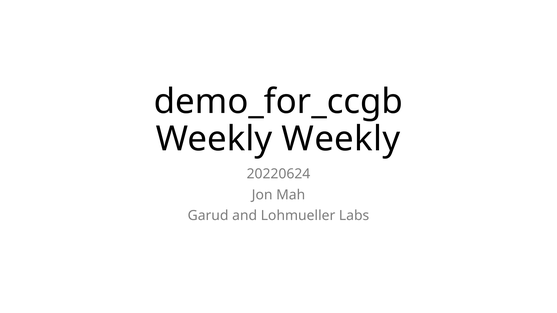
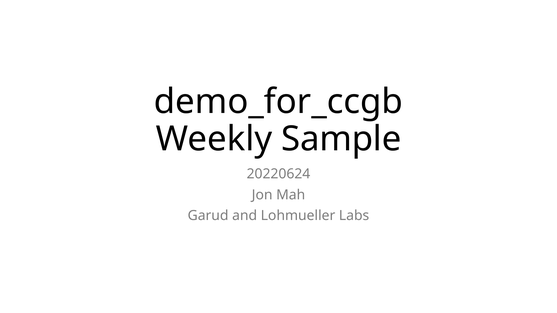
Weekly Weekly: Weekly -> Sample (341, 139)
